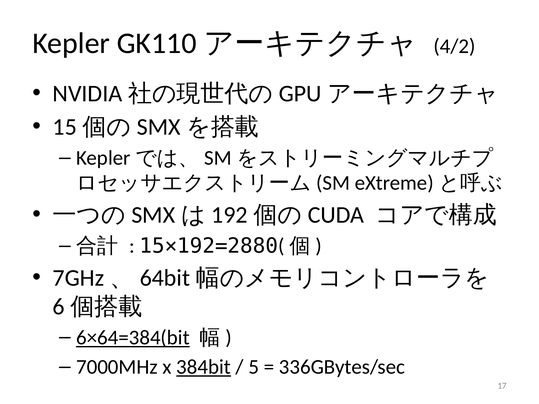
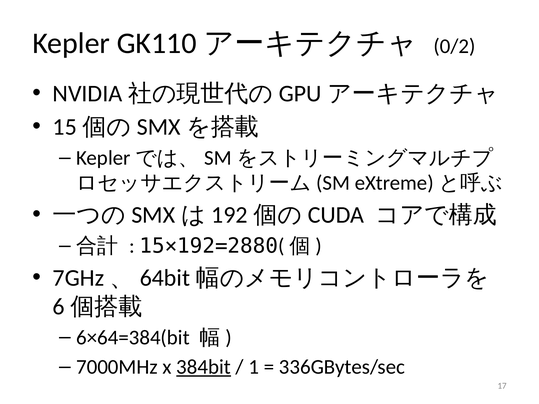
4/2: 4/2 -> 0/2 (455, 46)
6×64=384(bit underline: present -> none (133, 338)
5: 5 -> 1 (254, 367)
